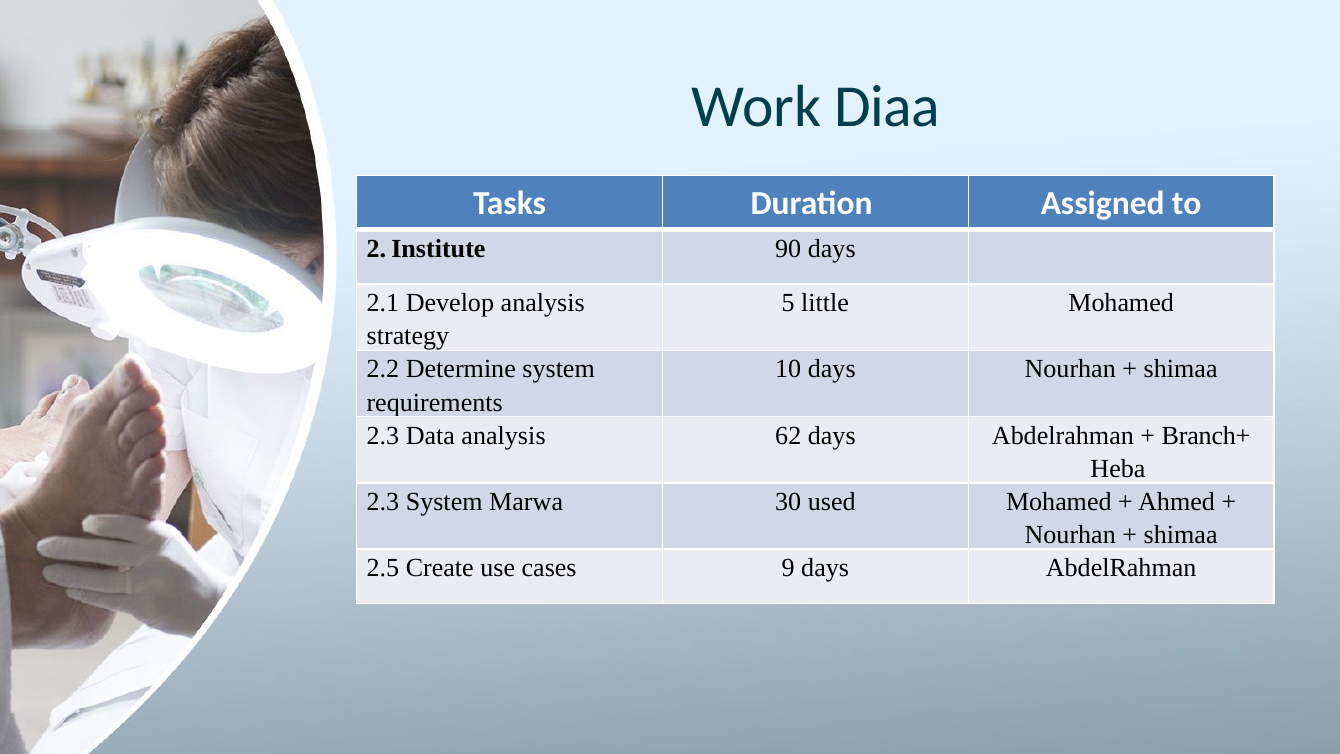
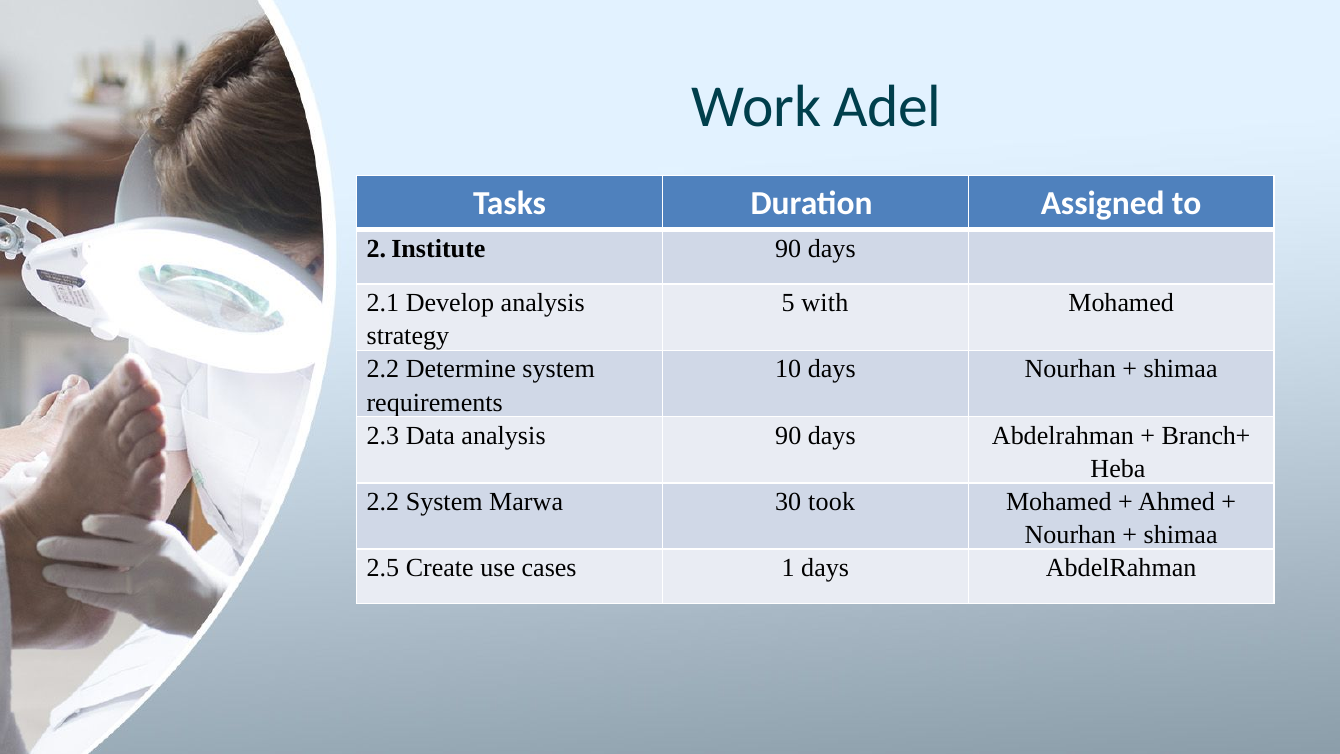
Diaa: Diaa -> Adel (887, 107)
little: little -> with (825, 303)
analysis 62: 62 -> 90 (788, 435)
2.3: 2.3 -> 2.2 (383, 502)
used: used -> took (832, 502)
9: 9 -> 1 (788, 568)
